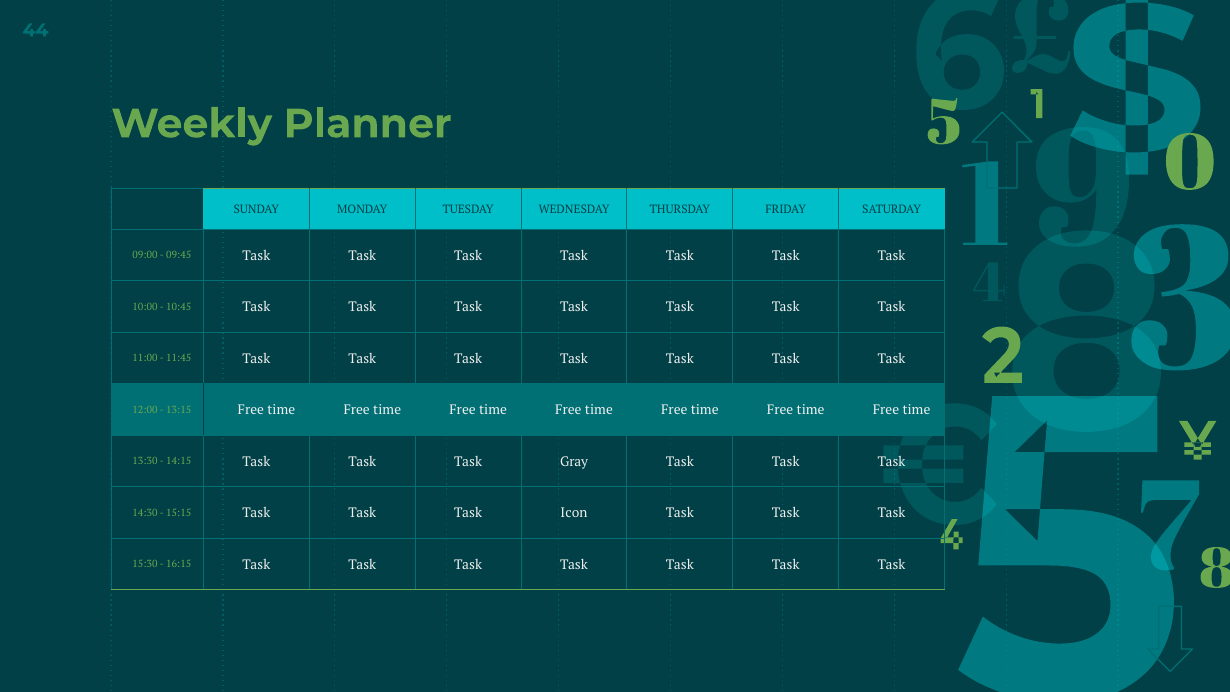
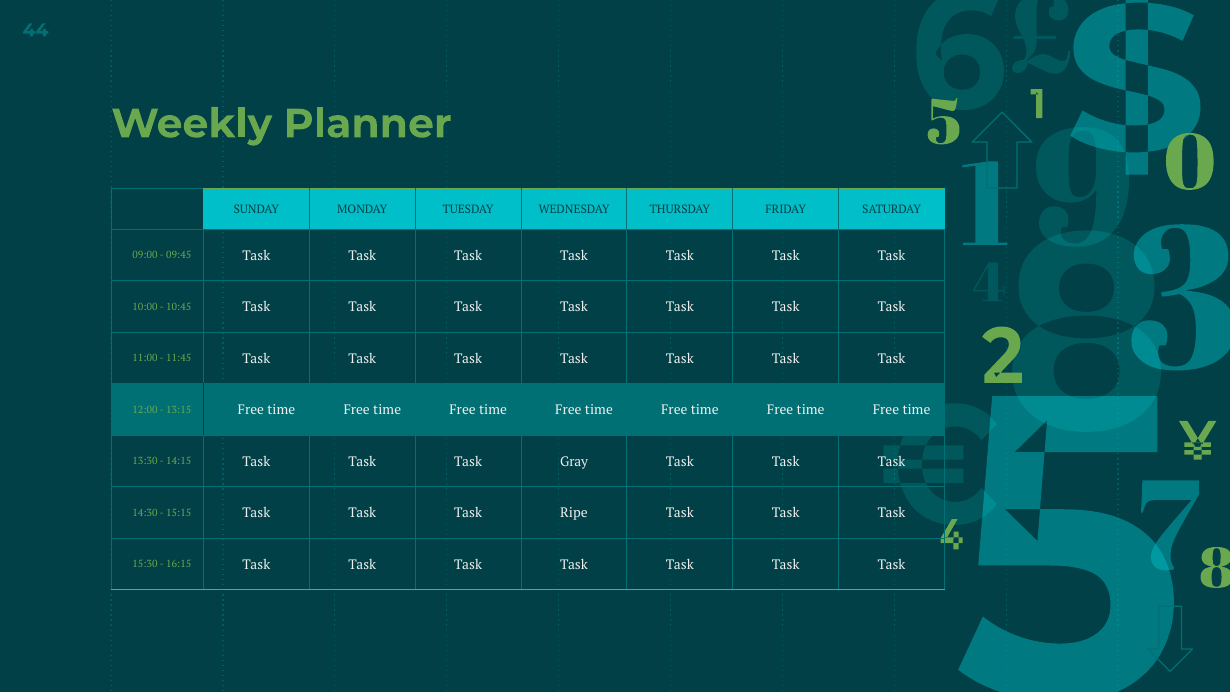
Icon: Icon -> Ripe (574, 513)
